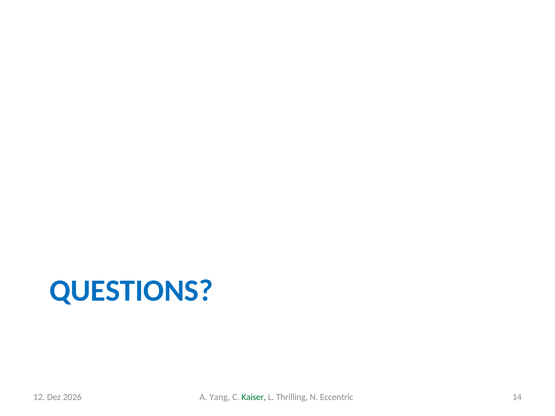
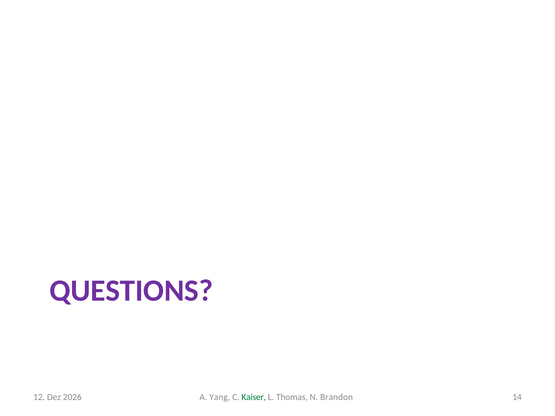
QUESTIONS colour: blue -> purple (131, 291)
Thrilling: Thrilling -> Thomas (292, 397)
Eccentric: Eccentric -> Brandon (337, 397)
